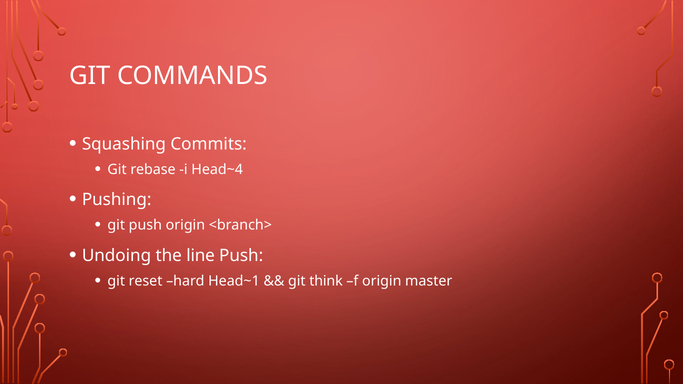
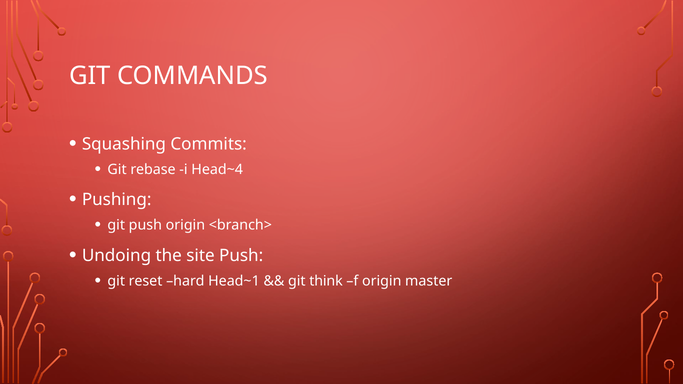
line: line -> site (200, 256)
